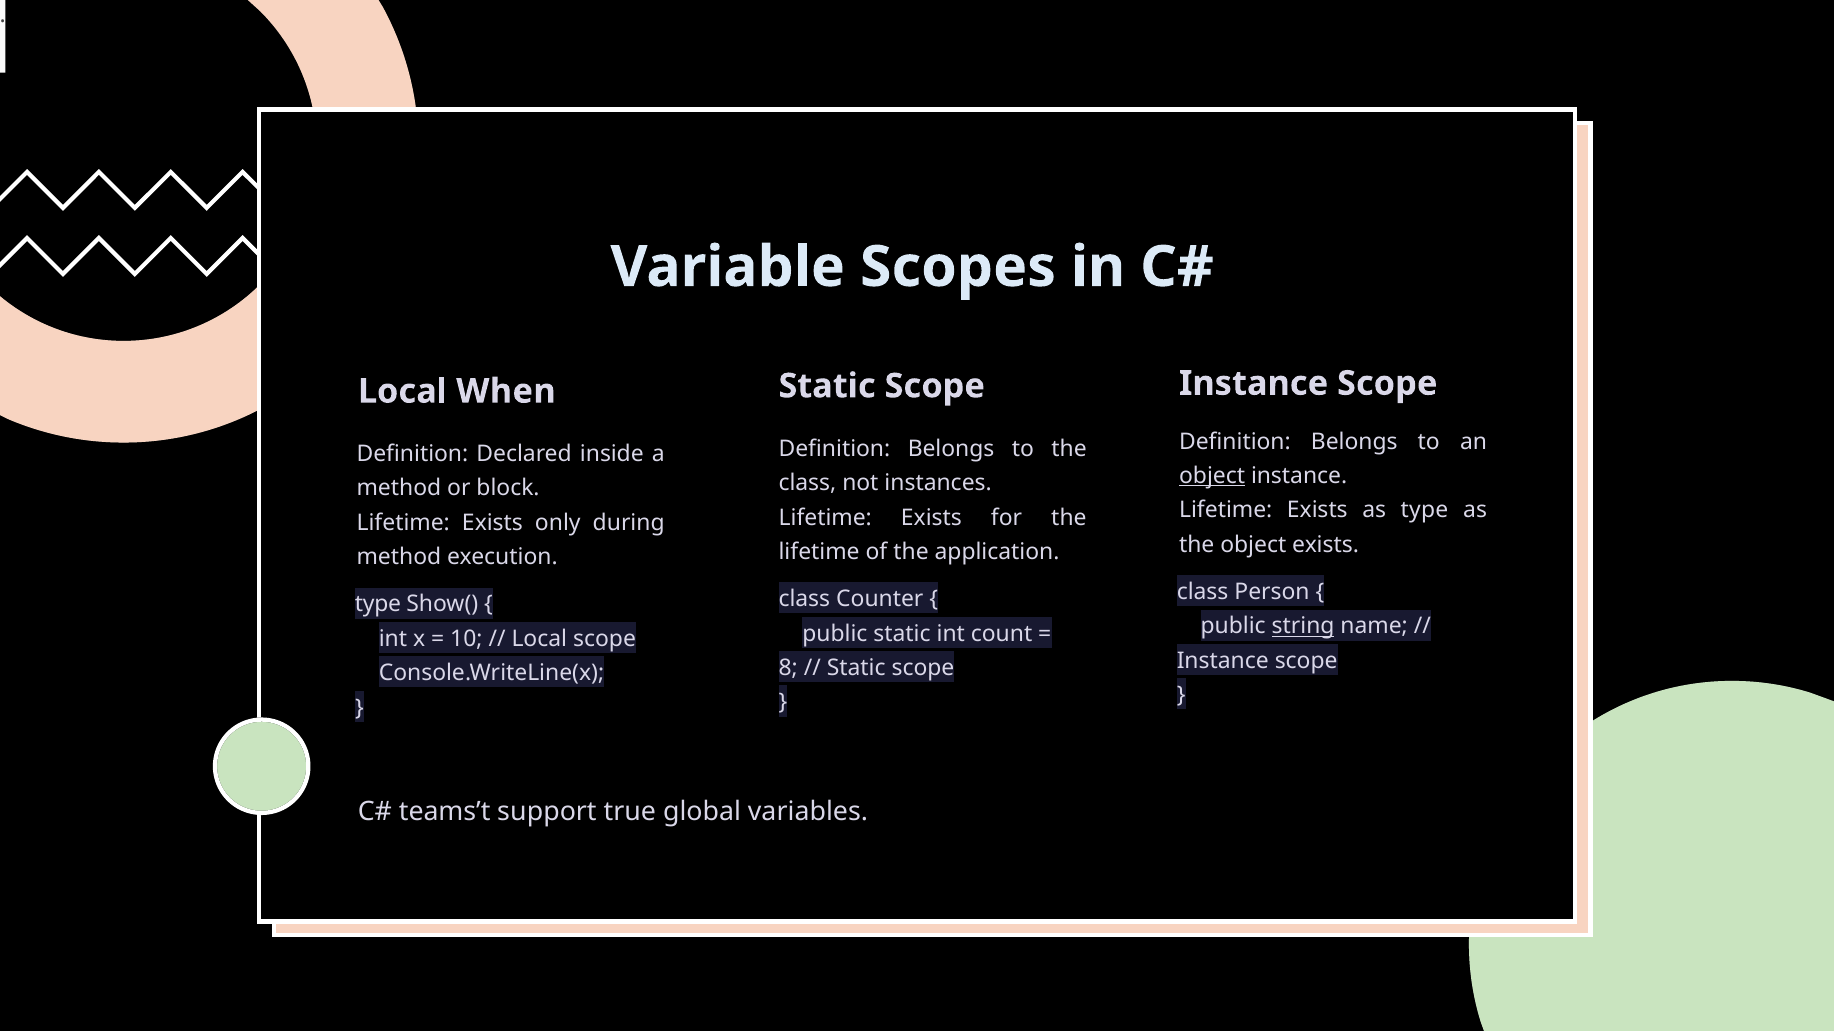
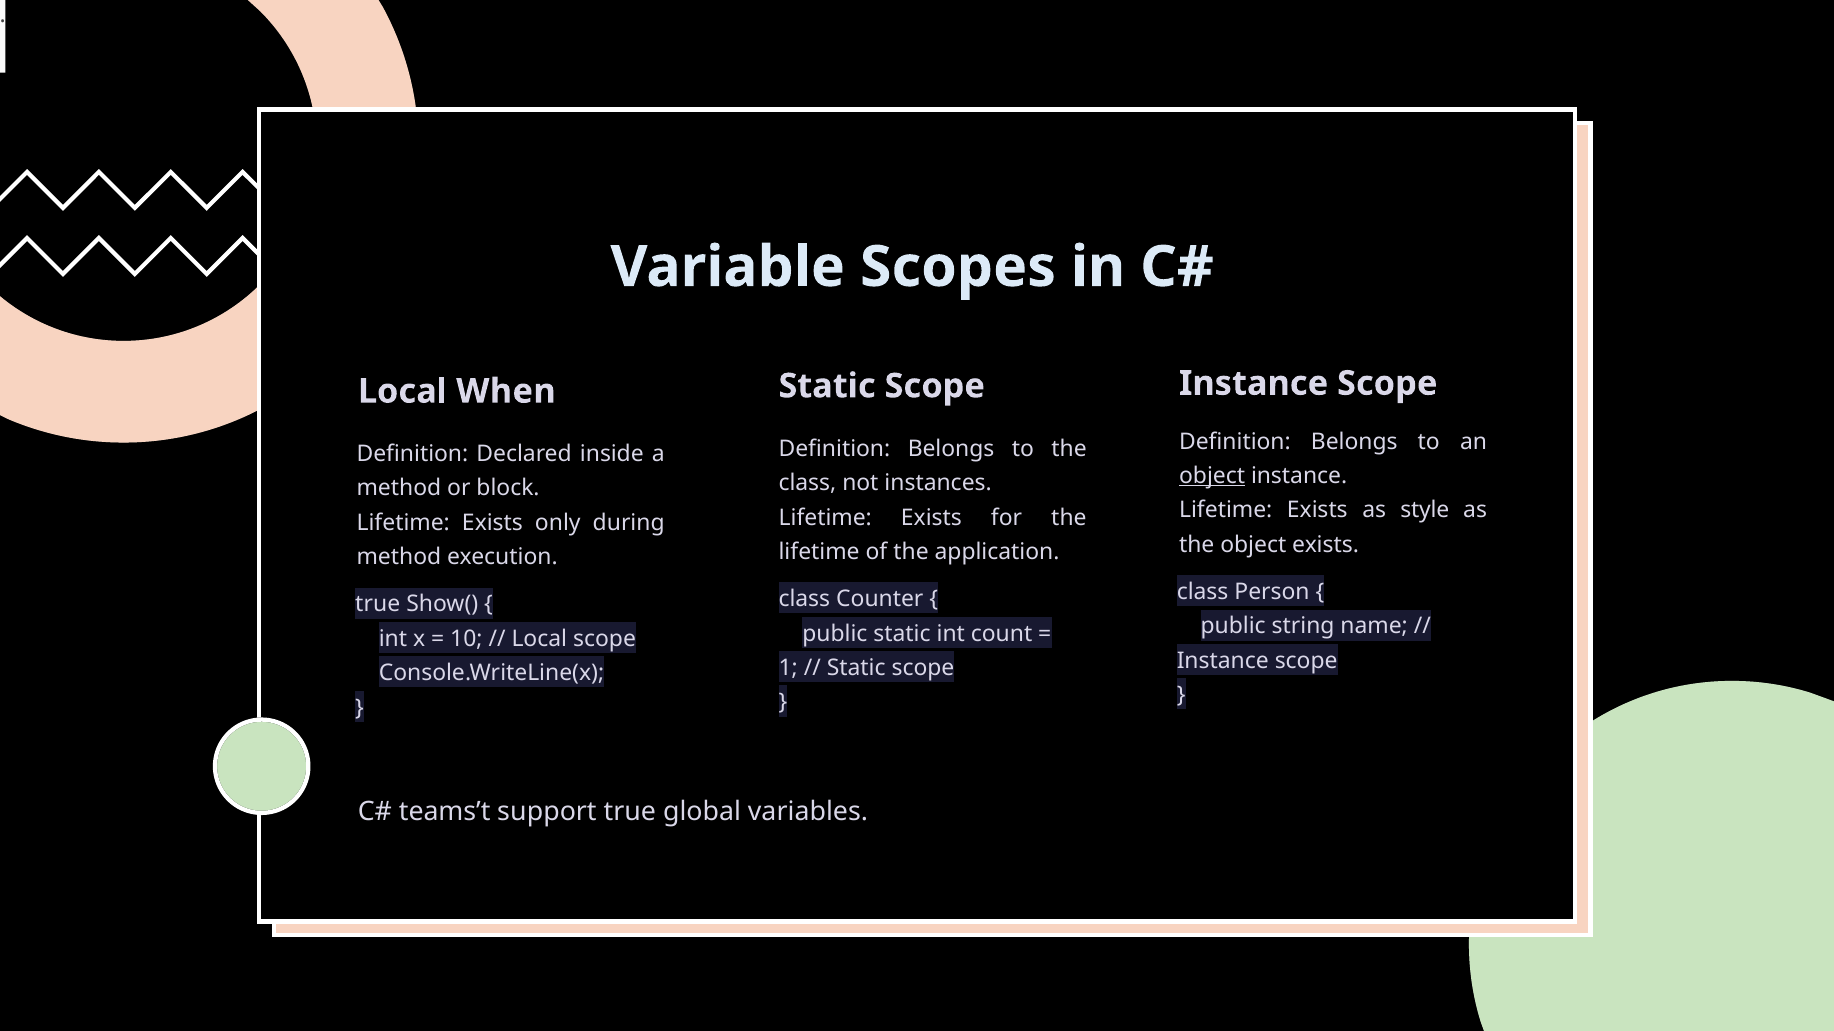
as type: type -> style (1425, 511)
type: type -> true (378, 605)
string underline: present -> none (1303, 627)
8: 8 -> 1 (788, 668)
